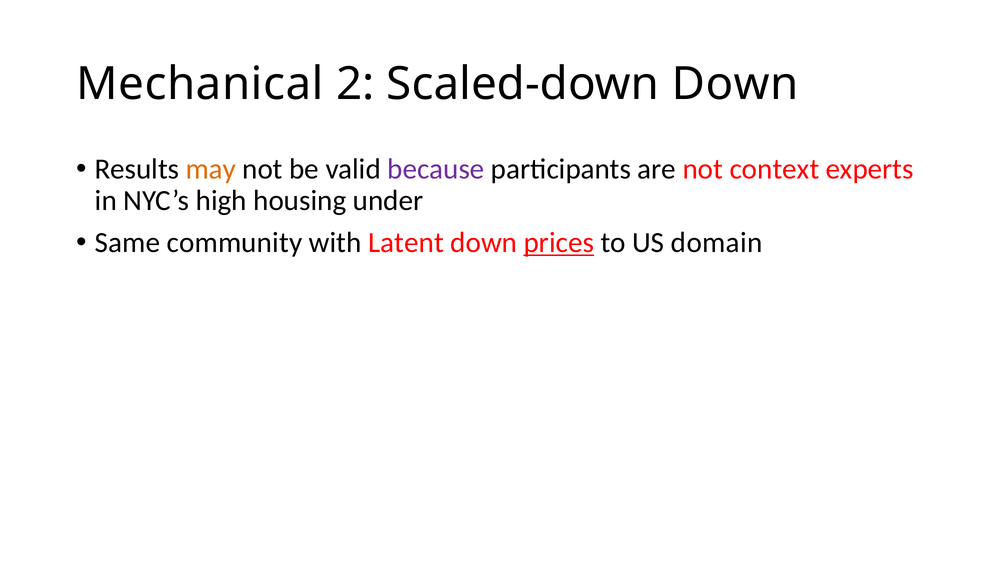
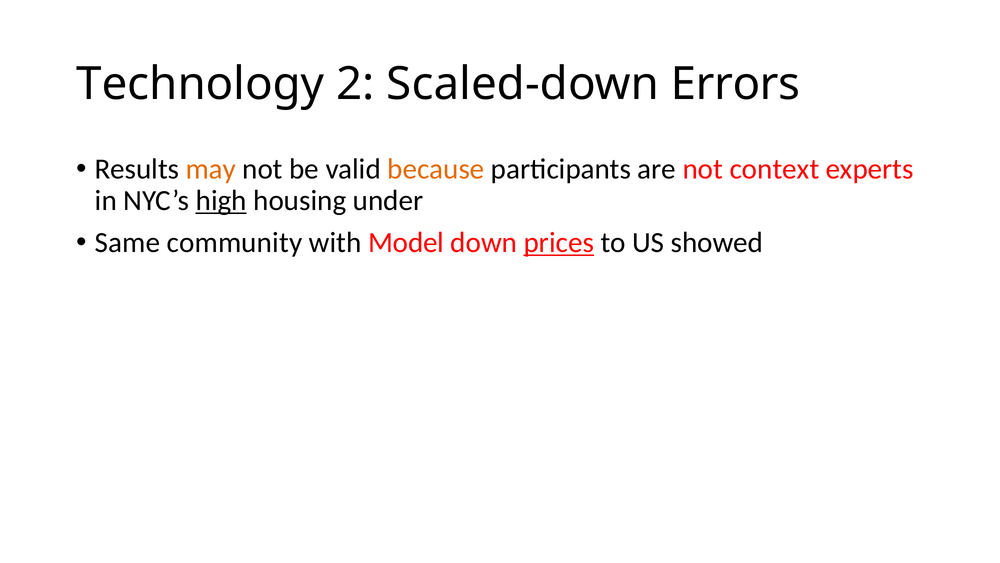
Mechanical: Mechanical -> Technology (200, 84)
Scaled-down Down: Down -> Errors (736, 84)
because colour: purple -> orange (436, 169)
high underline: none -> present (221, 201)
Latent: Latent -> Model (406, 243)
domain: domain -> showed (717, 243)
